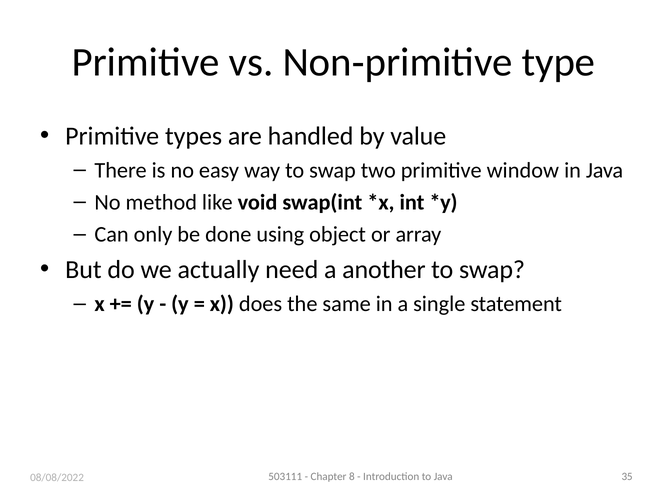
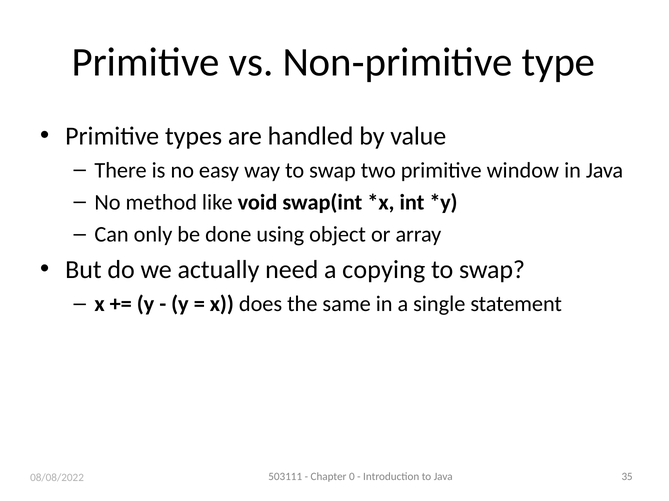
another: another -> copying (384, 270)
8: 8 -> 0 (352, 477)
